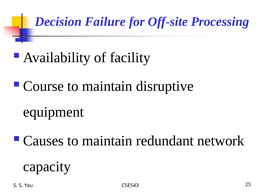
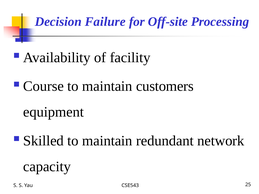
disruptive: disruptive -> customers (165, 86)
Causes: Causes -> Skilled (43, 141)
